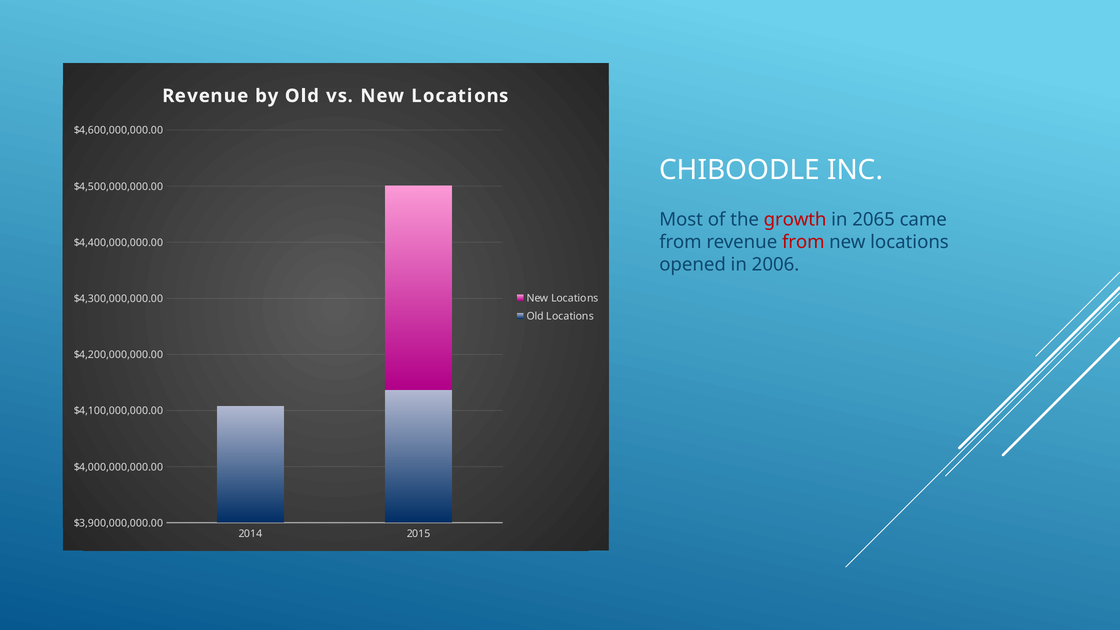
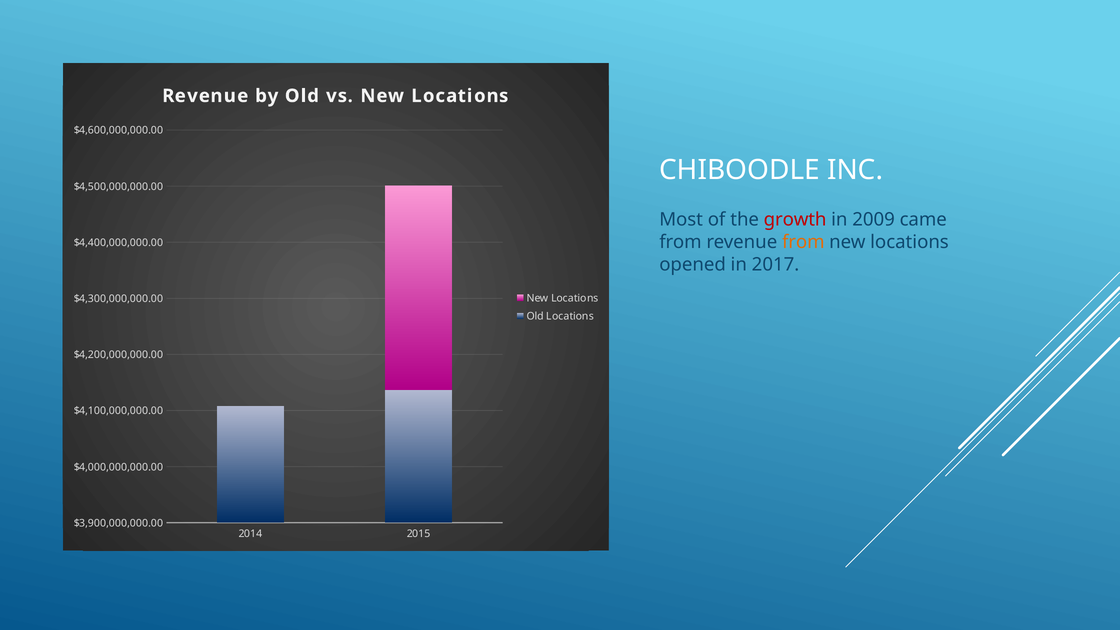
2065: 2065 -> 2009 (874, 220)
from colour: red -> orange (803, 242)
2006: 2006 -> 2017 (776, 264)
